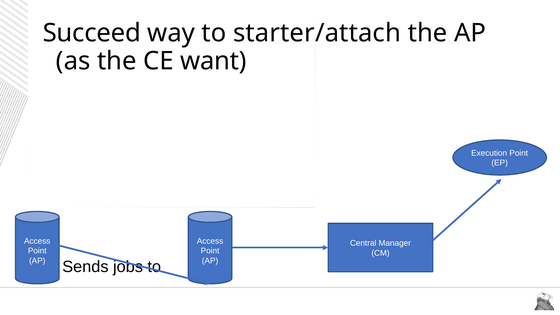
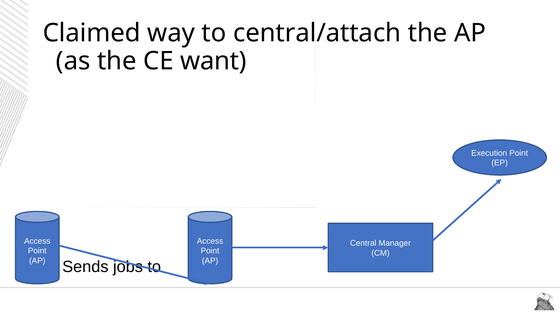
Succeed: Succeed -> Claimed (92, 33)
starter/attach: starter/attach -> central/attach (317, 33)
